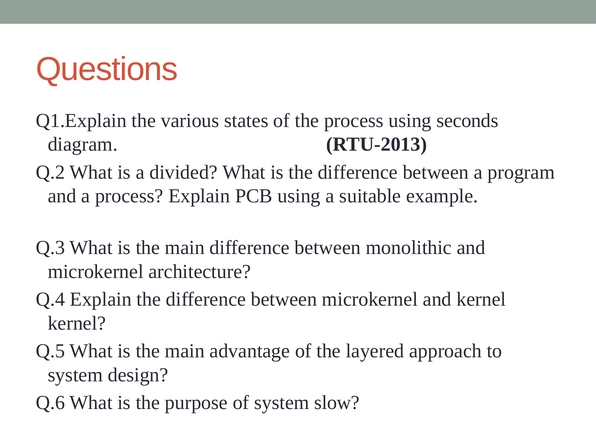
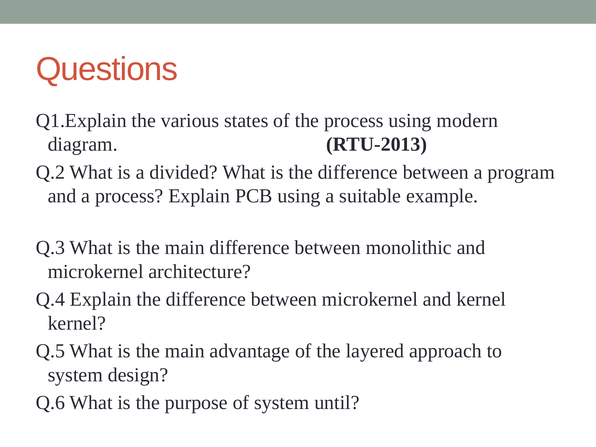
seconds: seconds -> modern (467, 121)
slow: slow -> until (337, 403)
